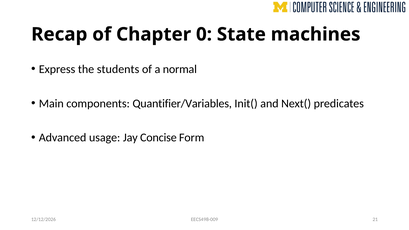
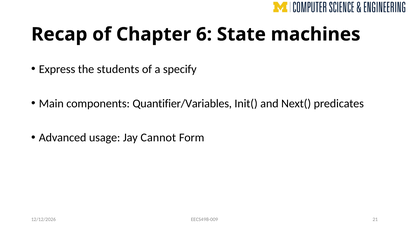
0: 0 -> 6 (204, 34)
normal: normal -> specify (180, 69)
Concise: Concise -> Cannot (158, 138)
